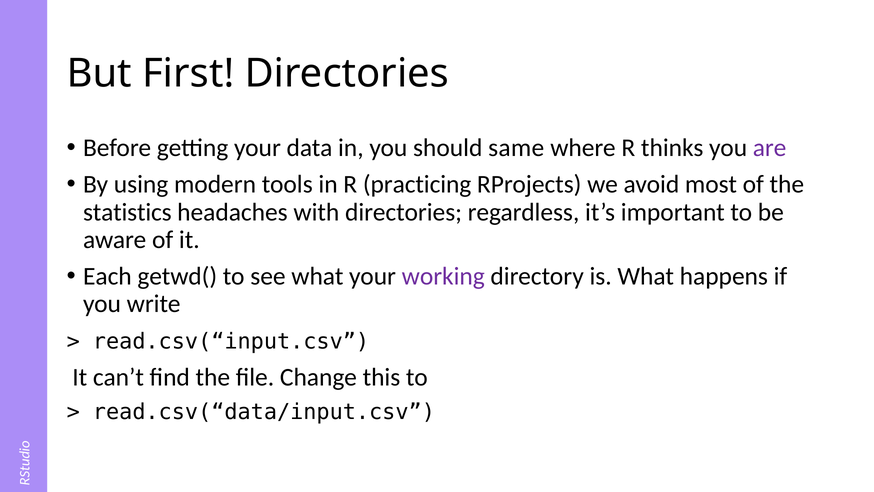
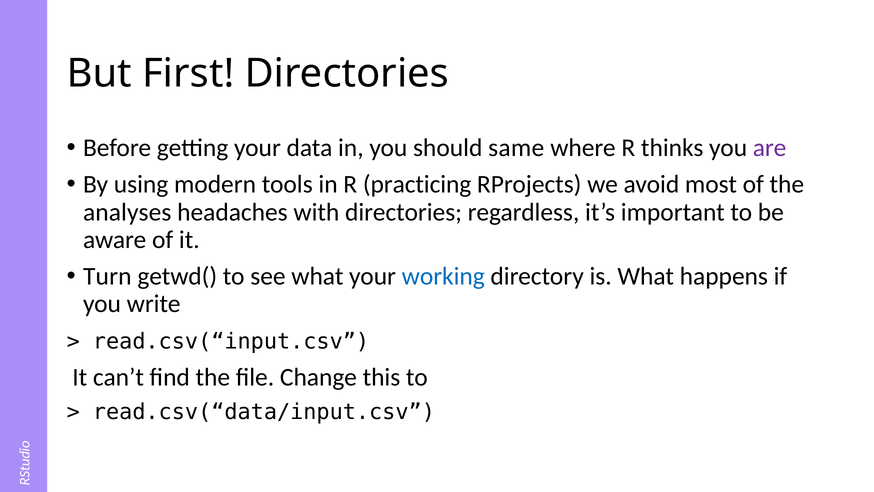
statistics: statistics -> analyses (127, 212)
Each: Each -> Turn (107, 276)
working colour: purple -> blue (443, 276)
